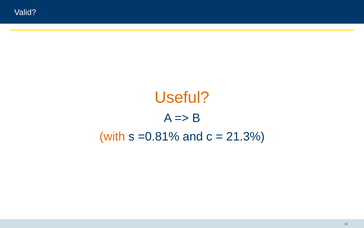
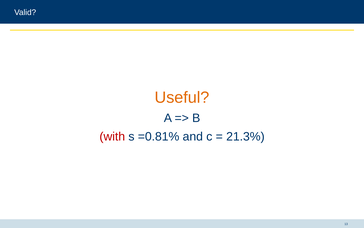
with colour: orange -> red (112, 136)
